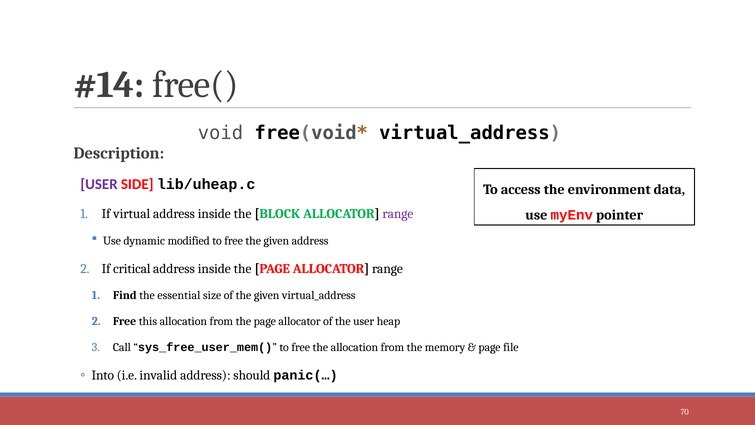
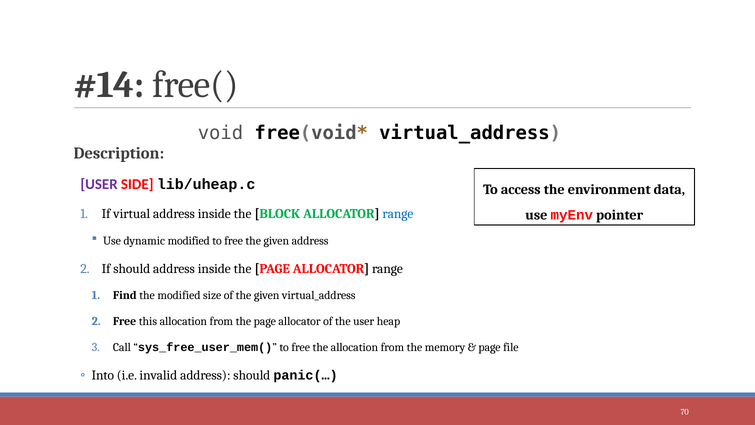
range colour: purple -> blue (398, 214)
If critical: critical -> should (132, 269)
the essential: essential -> modified (179, 295)
